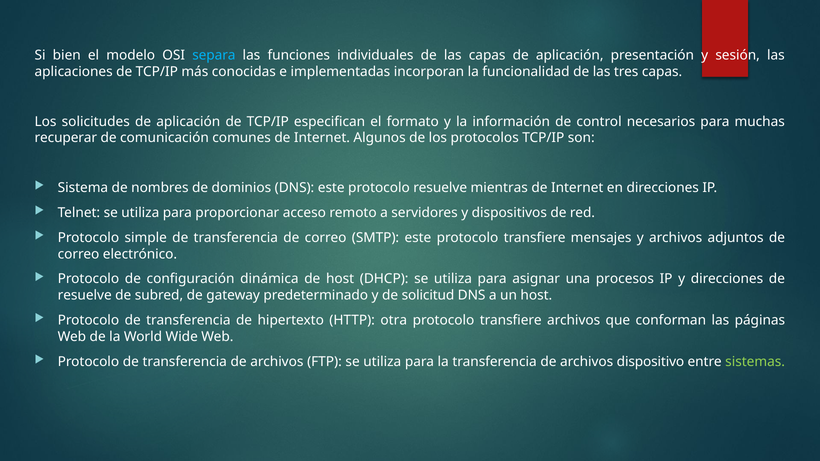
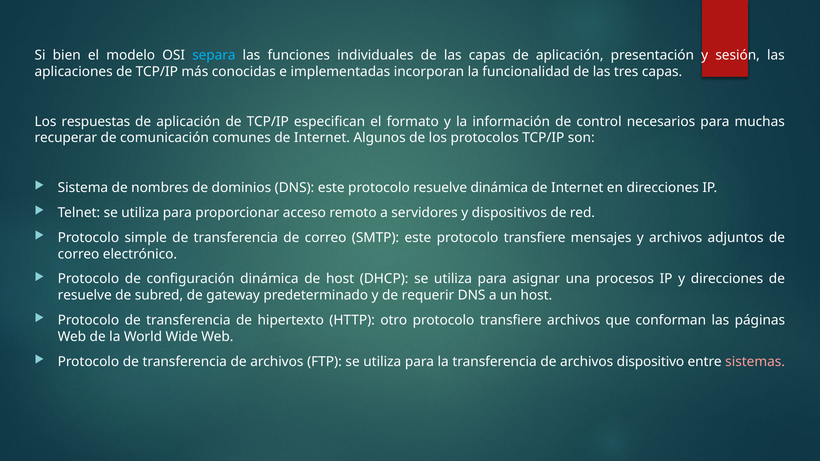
solicitudes: solicitudes -> respuestas (96, 122)
resuelve mientras: mientras -> dinámica (499, 188)
solicitud: solicitud -> requerir (428, 296)
otra: otra -> otro (394, 320)
sistemas colour: light green -> pink (755, 362)
